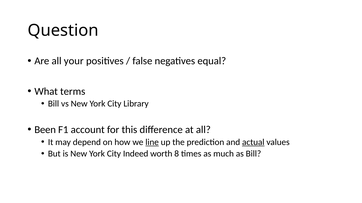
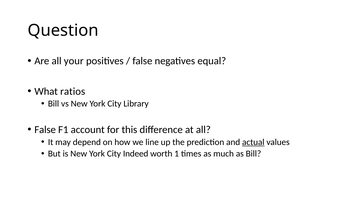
terms: terms -> ratios (73, 92)
Been: Been -> False (45, 130)
line underline: present -> none (152, 143)
8: 8 -> 1 (177, 154)
